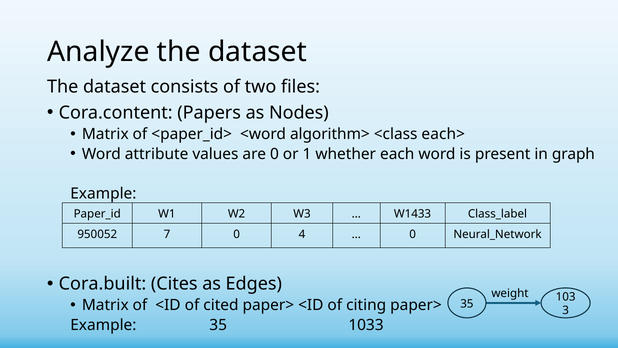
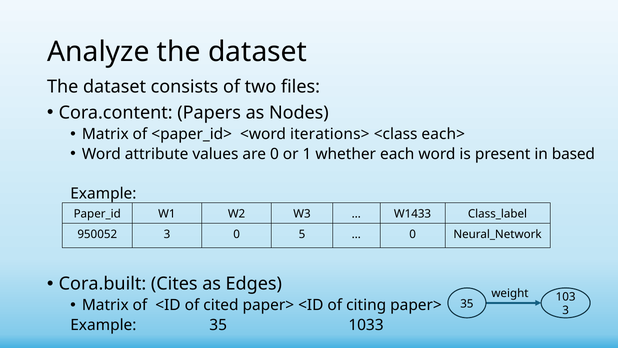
algorithm>: algorithm> -> iterations> (330, 134)
graph: graph -> based (573, 154)
950052 7: 7 -> 3 (167, 234)
4: 4 -> 5 (302, 234)
